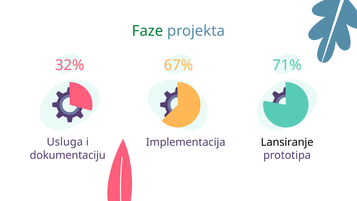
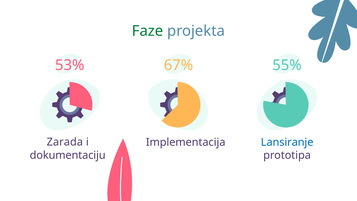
32%: 32% -> 53% (70, 65)
71%: 71% -> 55% (287, 65)
Usluga: Usluga -> Zarada (65, 142)
Lansiranje colour: black -> blue (287, 142)
